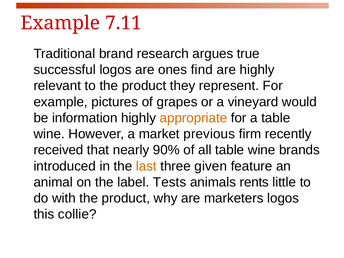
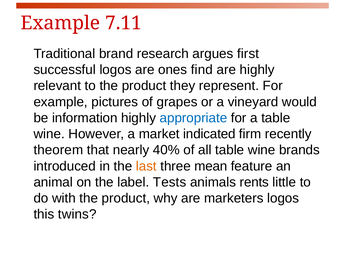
true: true -> first (248, 54)
appropriate colour: orange -> blue (193, 118)
previous: previous -> indicated (209, 134)
received: received -> theorem (58, 150)
90%: 90% -> 40% (166, 150)
given: given -> mean (211, 166)
collie: collie -> twins (77, 214)
